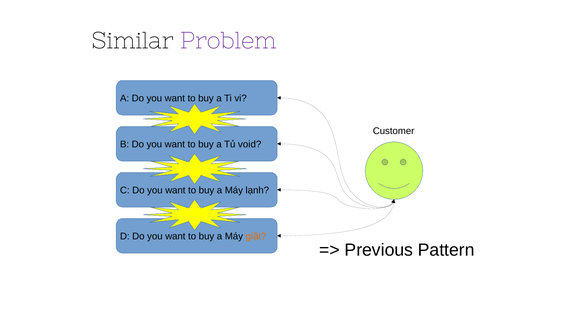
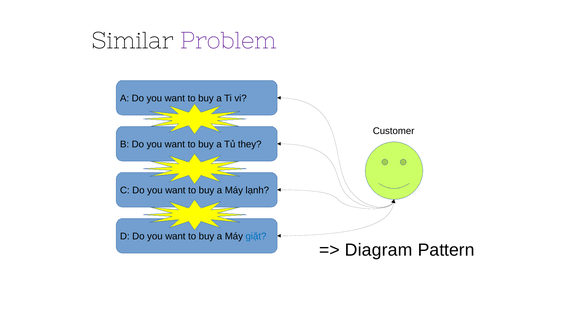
void: void -> they (250, 144)
giặt colour: orange -> blue (256, 236)
Previous: Previous -> Diagram (379, 250)
